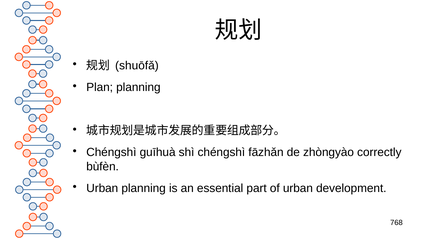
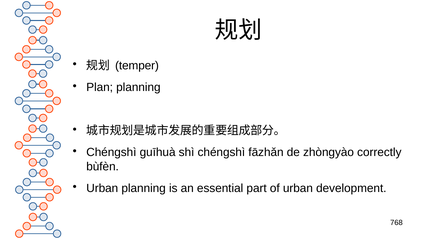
shuōfǎ: shuōfǎ -> temper (137, 65)
